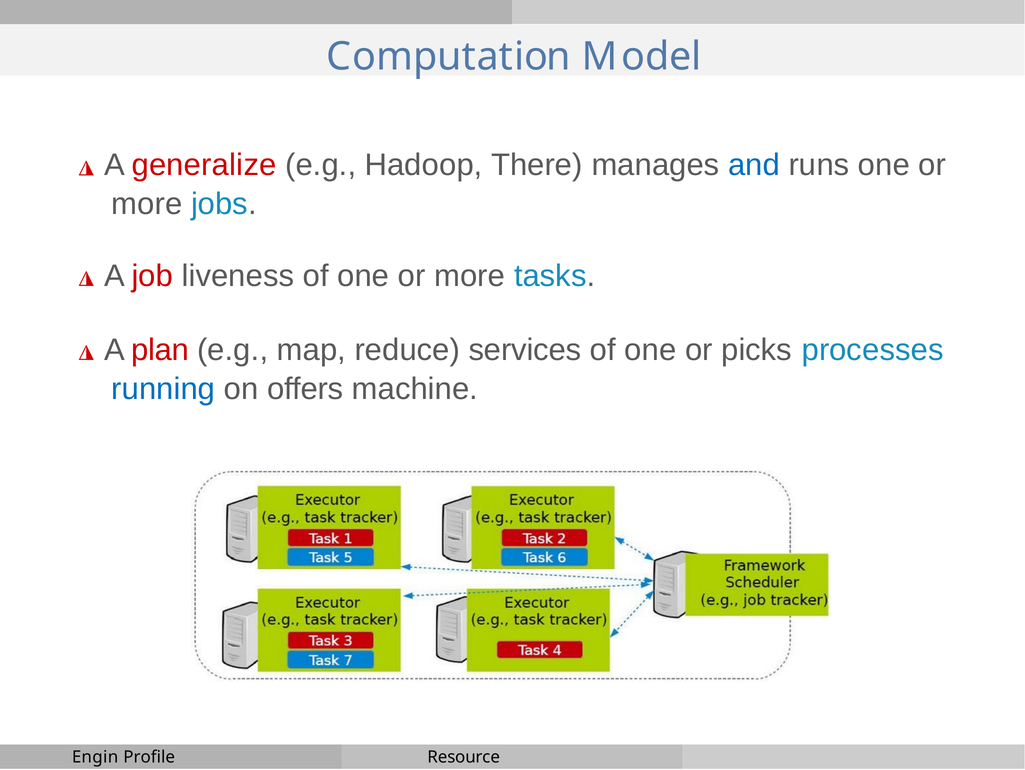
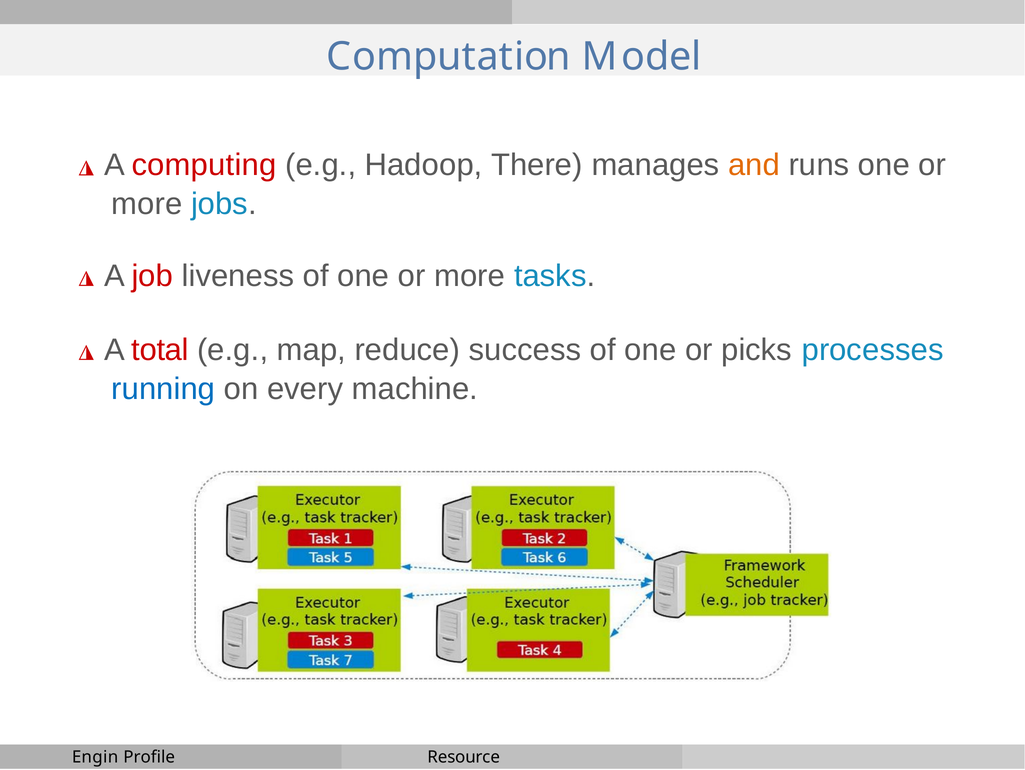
generalize: generalize -> computing (204, 165)
and colour: blue -> orange (754, 165)
plan: plan -> total (160, 350)
services: services -> success (525, 350)
offers: offers -> every (305, 389)
